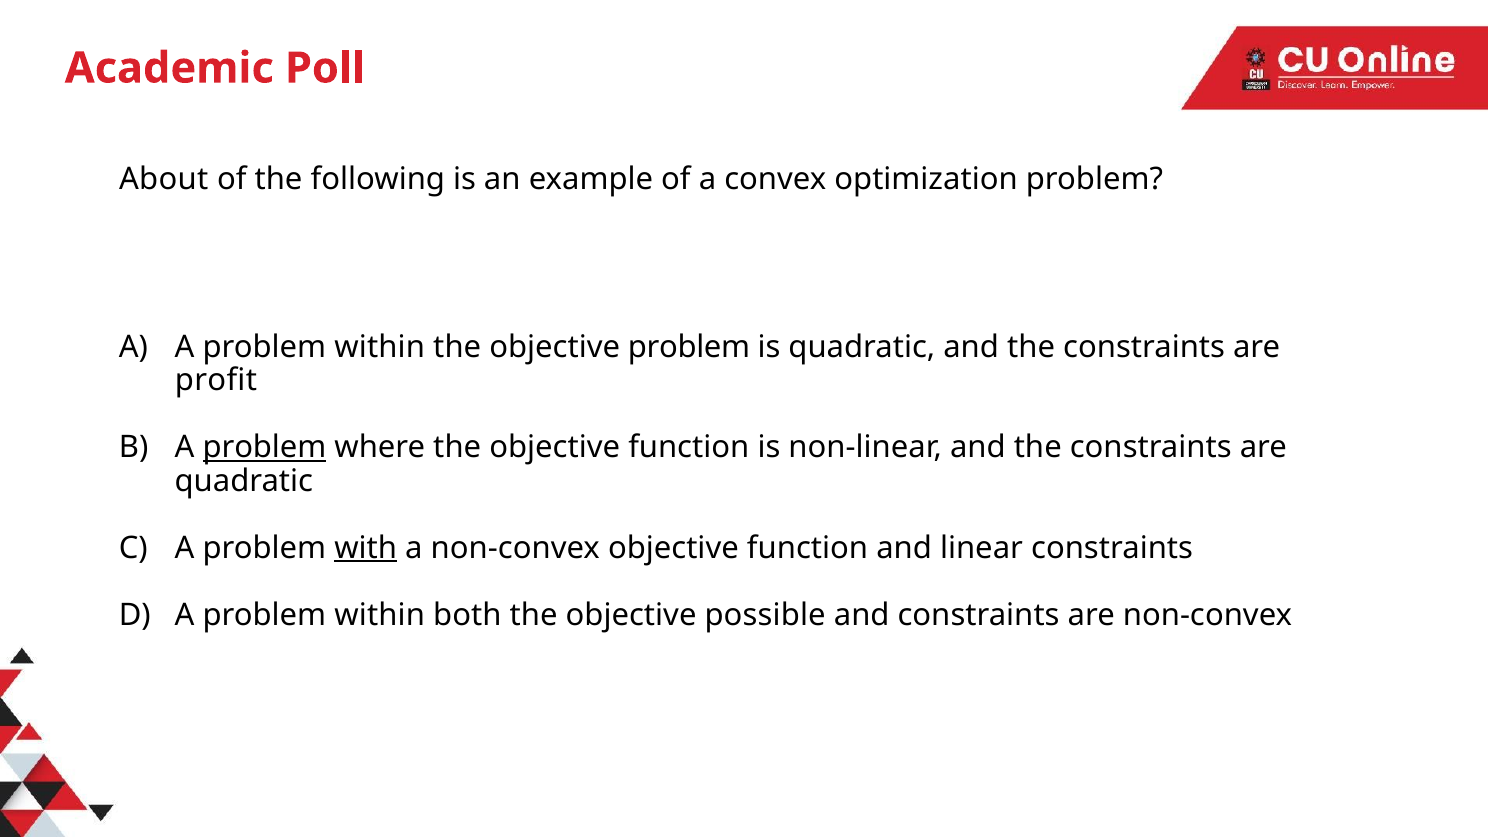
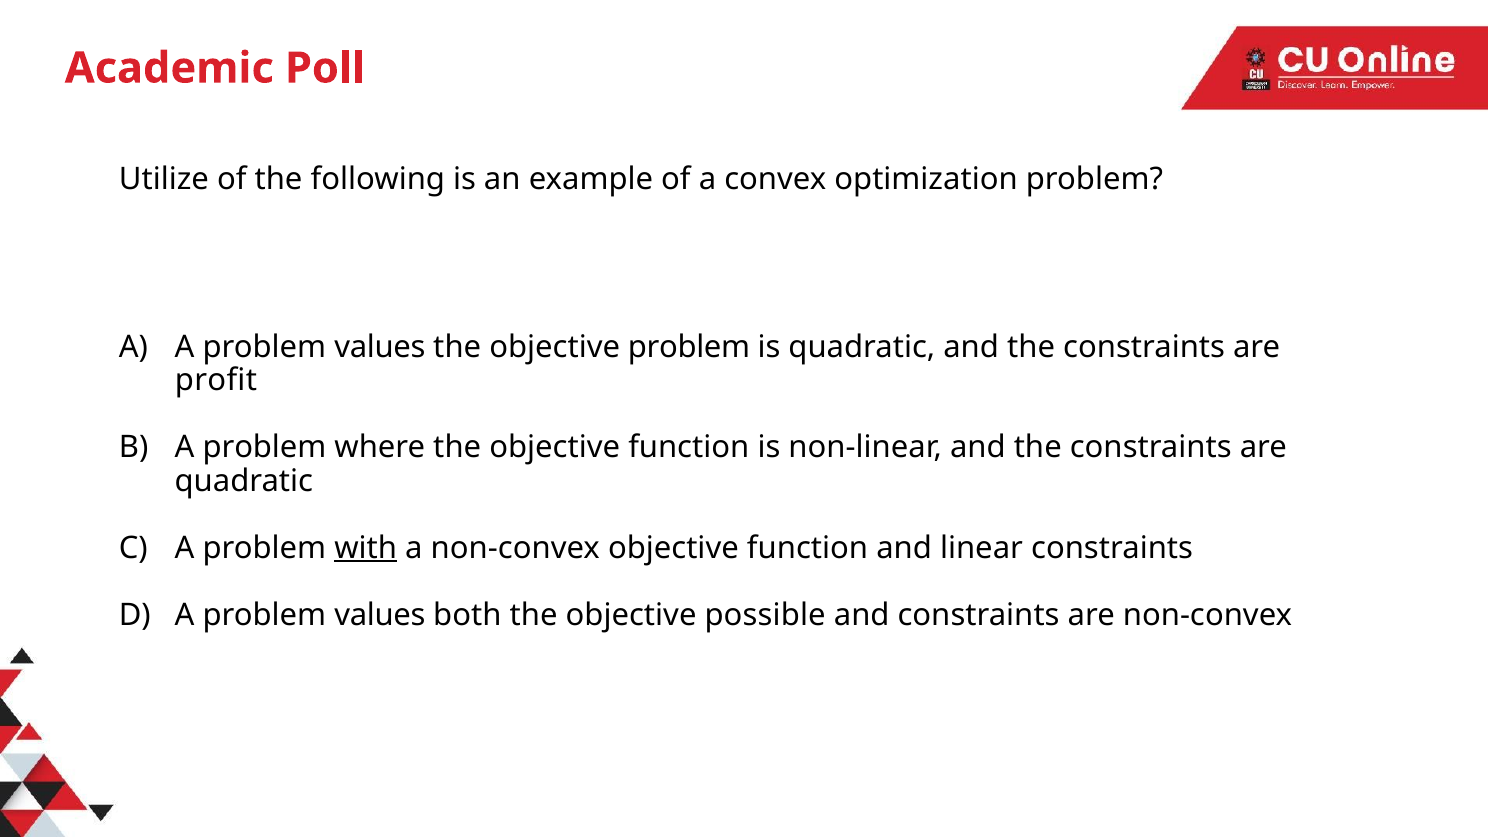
About: About -> Utilize (164, 179)
A A problem within: within -> values (380, 347)
problem underline: present -> none (264, 447)
within: within -> values (380, 615)
